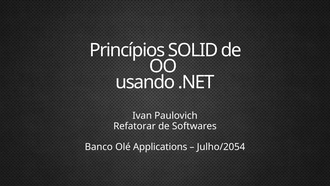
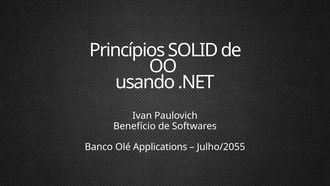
Refatorar: Refatorar -> Benefício (134, 126)
Julho/2054: Julho/2054 -> Julho/2055 (221, 147)
